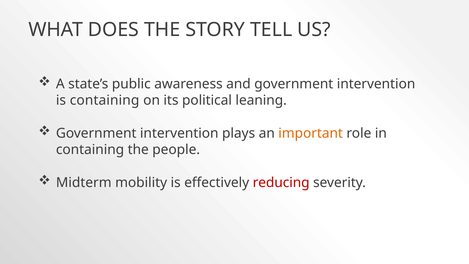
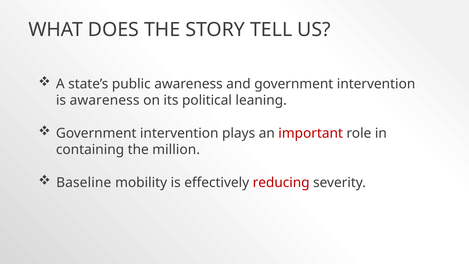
is containing: containing -> awareness (105, 100)
important colour: orange -> red (311, 133)
people: people -> million (176, 150)
Midterm: Midterm -> Baseline (84, 183)
